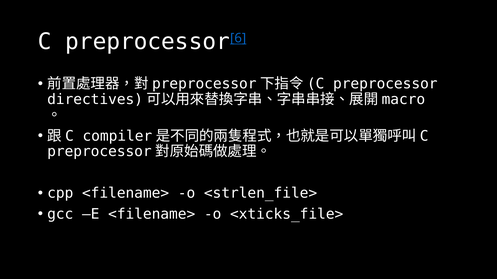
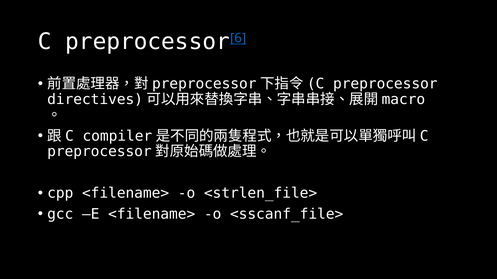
<xticks_file>: <xticks_file> -> <sscanf_file> (287, 214)
